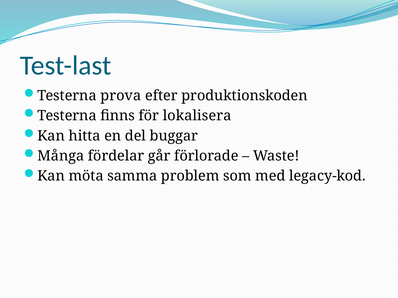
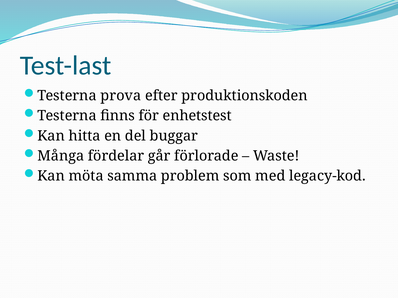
lokalisera: lokalisera -> enhetstest (197, 116)
